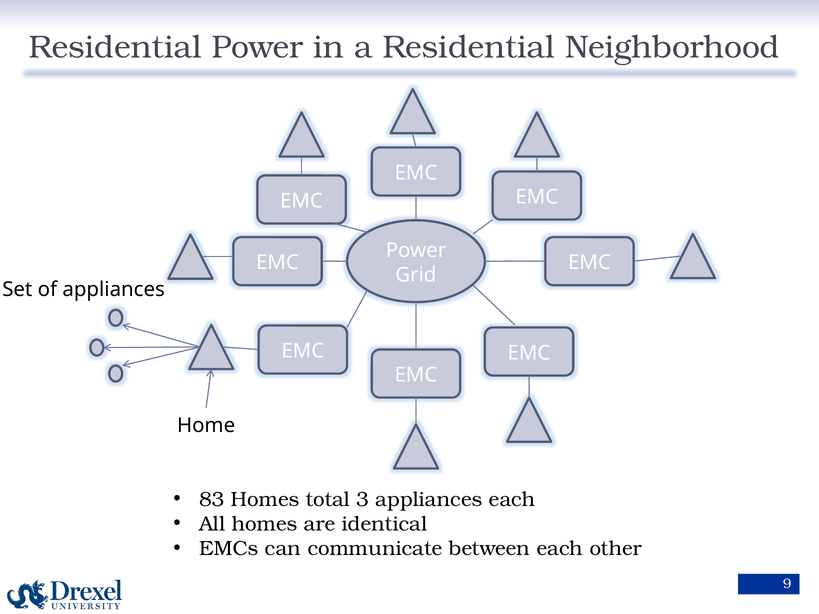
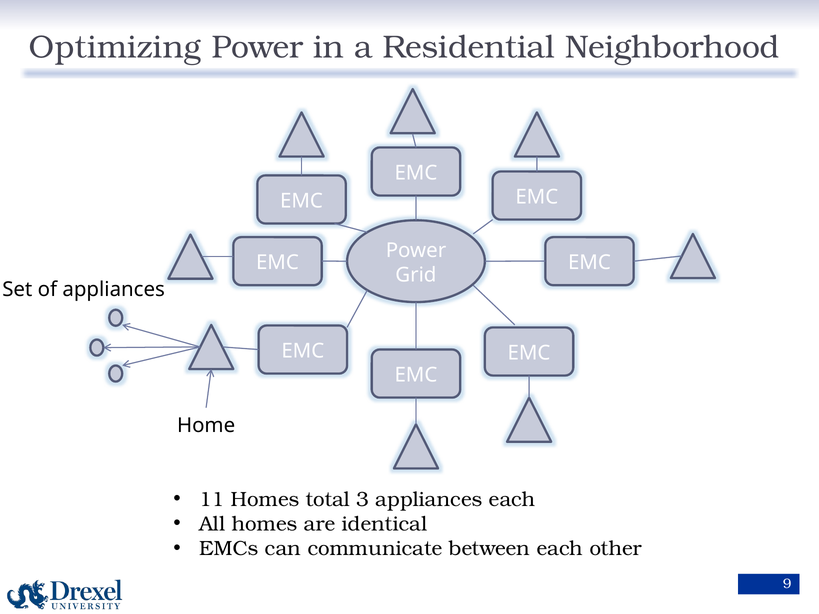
Residential: Residential -> Optimizing (115, 47)
83: 83 -> 11 (212, 499)
